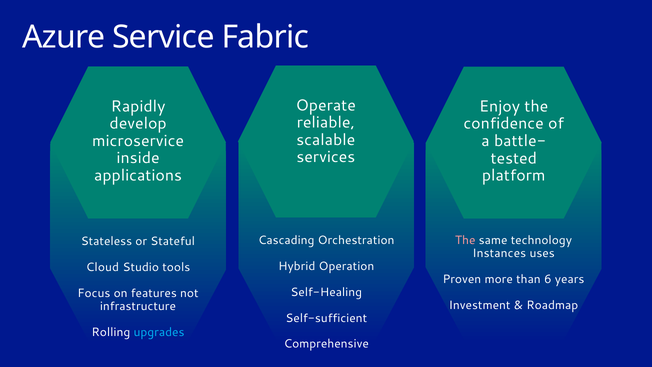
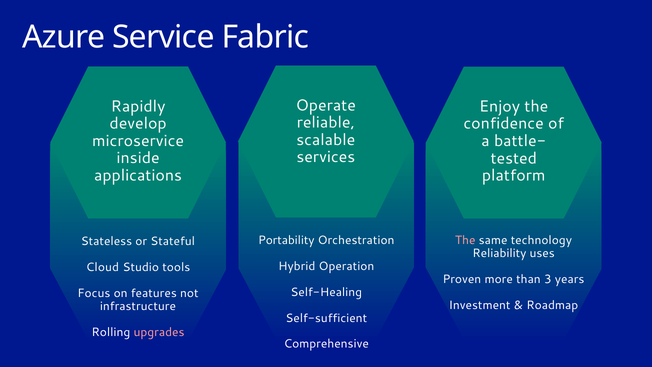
Cascading: Cascading -> Portability (286, 240)
Instances: Instances -> Reliability (499, 253)
6: 6 -> 3 (548, 279)
upgrades colour: light blue -> pink (159, 332)
